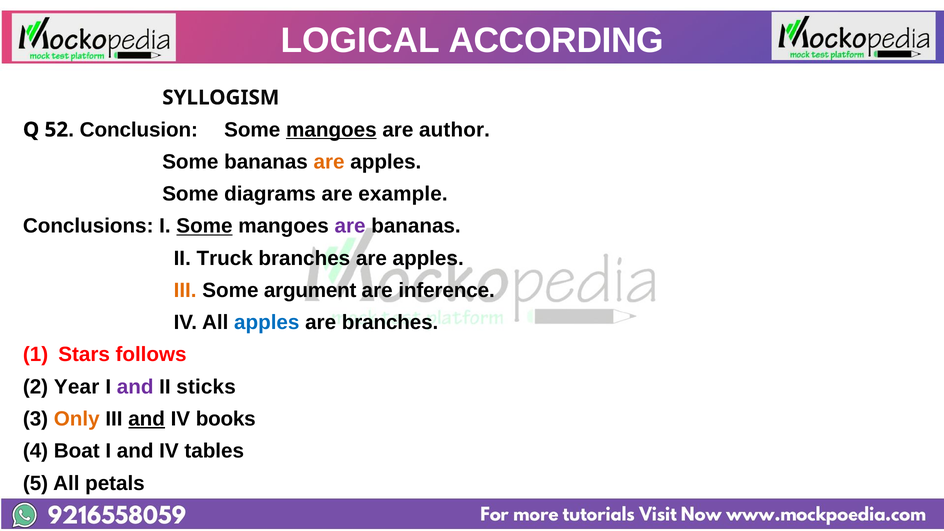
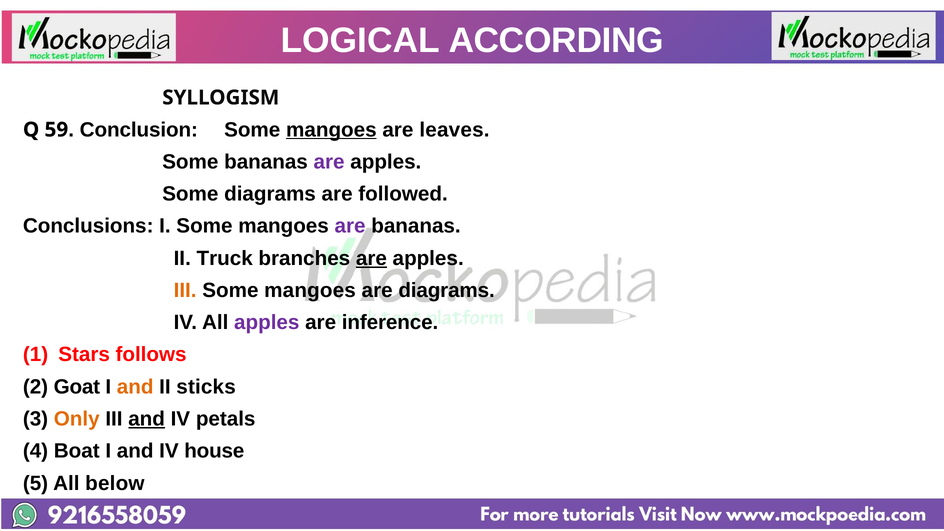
52: 52 -> 59 (56, 130)
author: author -> leaves (454, 130)
are colour: orange -> purple (329, 162)
example: example -> followed (403, 194)
Some underline: present -> none (204, 226)
are underline: none -> present (371, 258)
argument: argument -> mangoes (310, 290)
are inference: inference -> diagrams (447, 290)
apples colour: blue -> purple (267, 323)
are branches: branches -> inference (390, 323)
Year: Year -> Goat (77, 387)
and colour: purple -> orange (135, 387)
books: books -> petals (226, 419)
tables: tables -> house (214, 451)
petals: petals -> below (115, 483)
